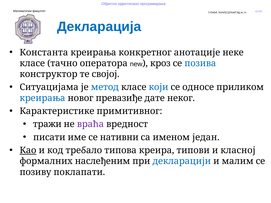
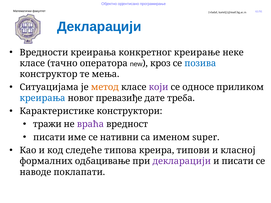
Декларација: Декларација -> Декларацији (99, 27)
Константа: Константа -> Вредности (44, 53)
анотације: анотације -> креирање (197, 53)
својој: својој -> мења (106, 74)
метод colour: blue -> orange (105, 87)
који colour: blue -> purple (159, 87)
неког: неког -> треба (181, 98)
примитивног: примитивног -> конструктори (129, 111)
један: један -> super (206, 137)
Као underline: present -> none (28, 151)
требало: требало -> следеће (84, 151)
наслеђеним: наслеђеним -> одбацивање (103, 161)
декларацији colour: blue -> purple (182, 161)
и малим: малим -> писати (238, 161)
позиву: позиву -> наводе (35, 172)
